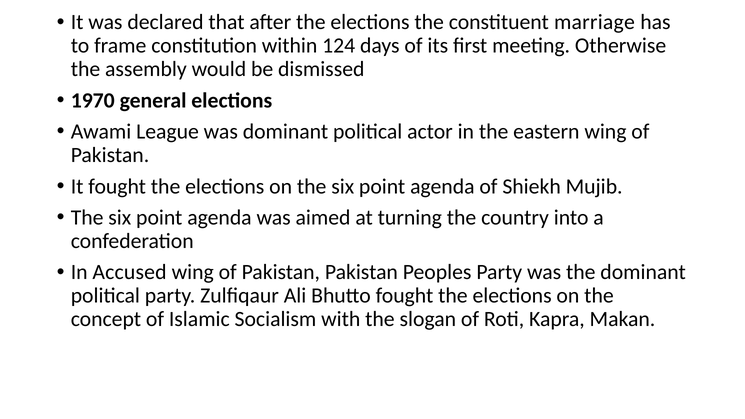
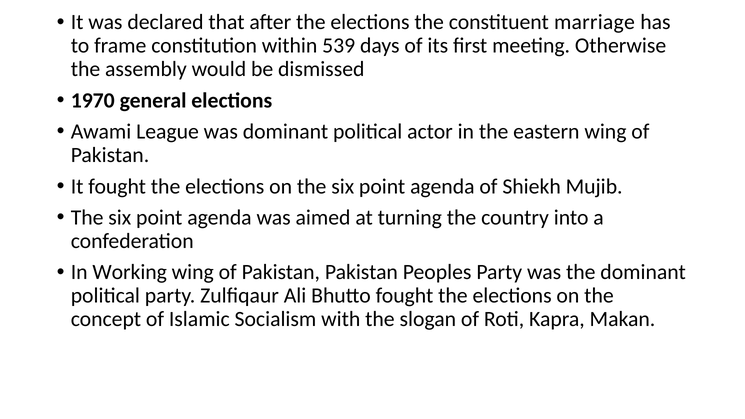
124: 124 -> 539 (339, 46)
Accused: Accused -> Working (130, 272)
